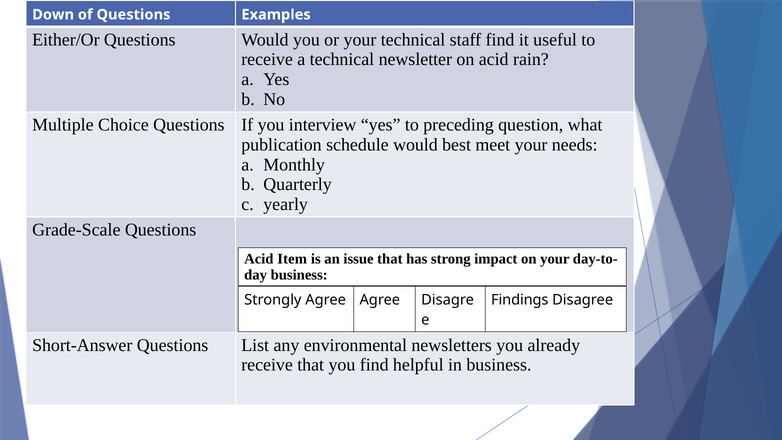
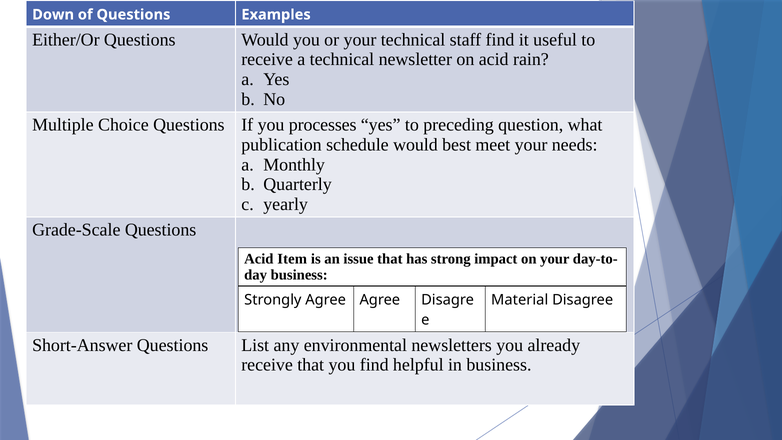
interview: interview -> processes (323, 125)
Findings: Findings -> Material (520, 300)
